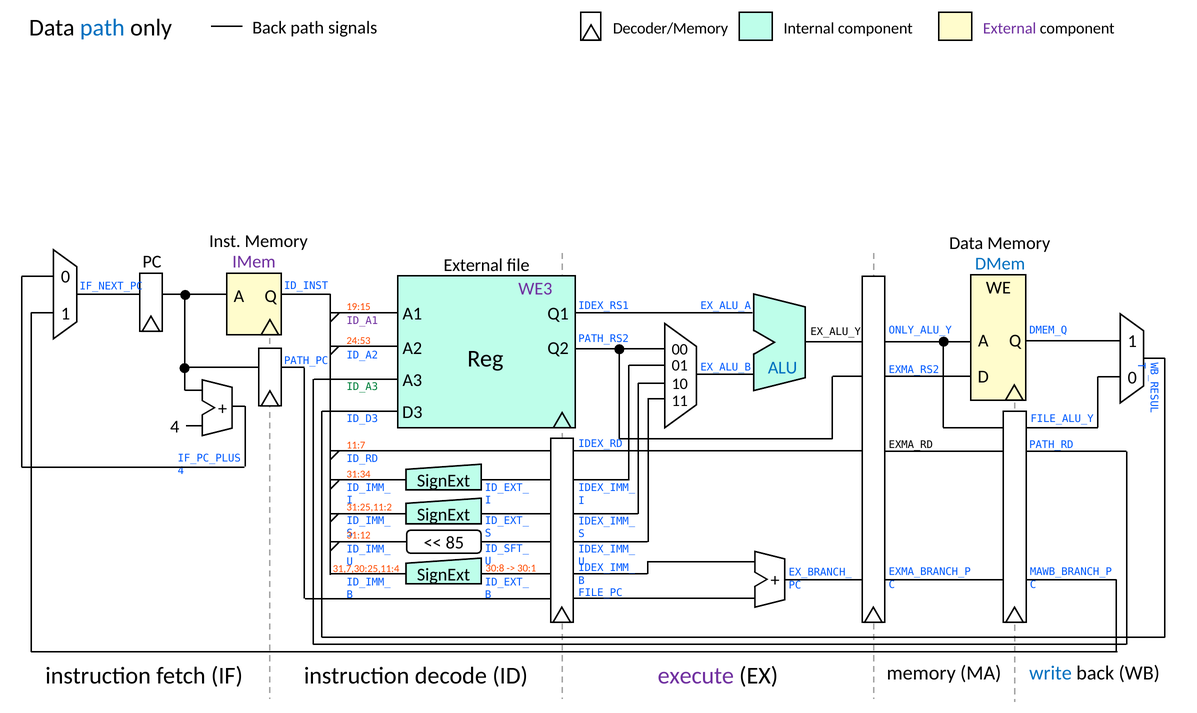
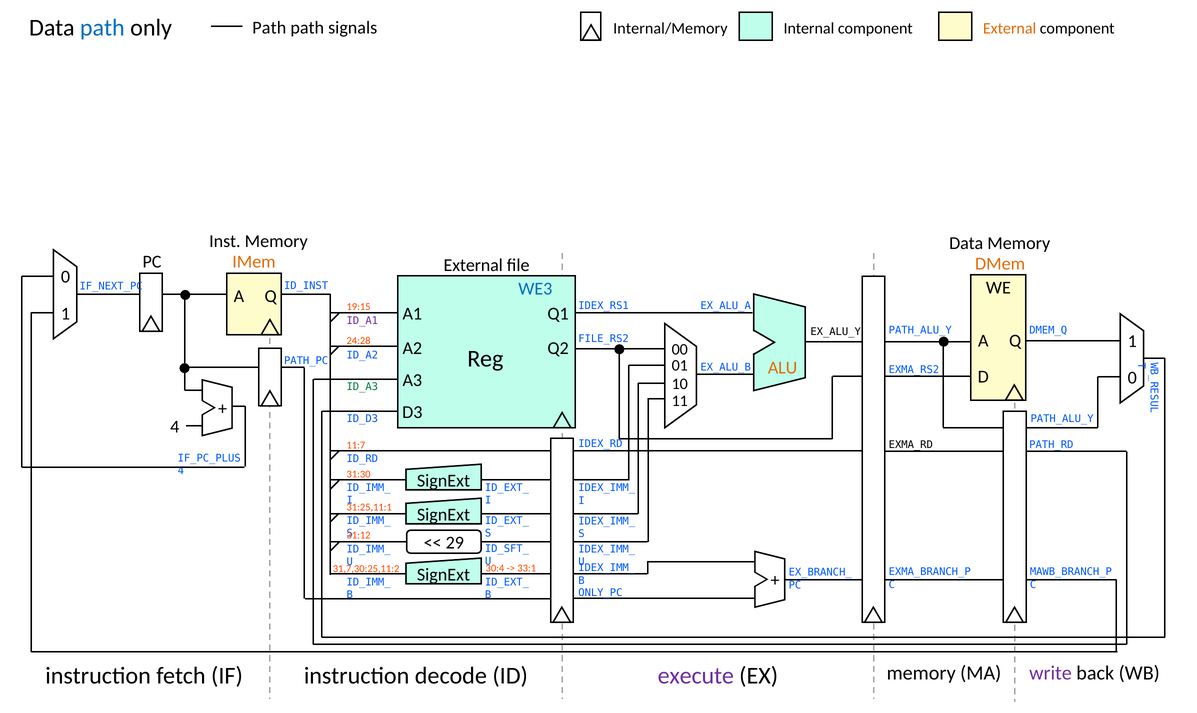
Back: Back -> Path (269, 28)
Decoder/Memory: Decoder/Memory -> Internal/Memory (670, 28)
External colour: purple -> orange (1010, 28)
IMem colour: purple -> orange (254, 262)
DMem colour: blue -> orange (1000, 263)
WE3 colour: purple -> blue (535, 289)
ONLY_ALU_Y: ONLY_ALU_Y -> PATH_ALU_Y (920, 330)
PATH_RS2: PATH_RS2 -> FILE_RS2 (604, 338)
24:53: 24:53 -> 24:28 (359, 340)
ALU colour: blue -> orange (783, 368)
FILE_ALU_Y: FILE_ALU_Y -> PATH_ALU_Y (1062, 419)
31:34: 31:34 -> 31:30 (359, 474)
31:25,11:2: 31:25,11:2 -> 31:25,11:1 (369, 507)
85: 85 -> 29 (455, 543)
30:8: 30:8 -> 30:4 (495, 568)
30:1: 30:1 -> 33:1 (527, 568)
31,7,30:25,11:4: 31,7,30:25,11:4 -> 31,7,30:25,11:2 (366, 568)
FILE_PC: FILE_PC -> ONLY_PC (600, 592)
write colour: blue -> purple (1050, 673)
